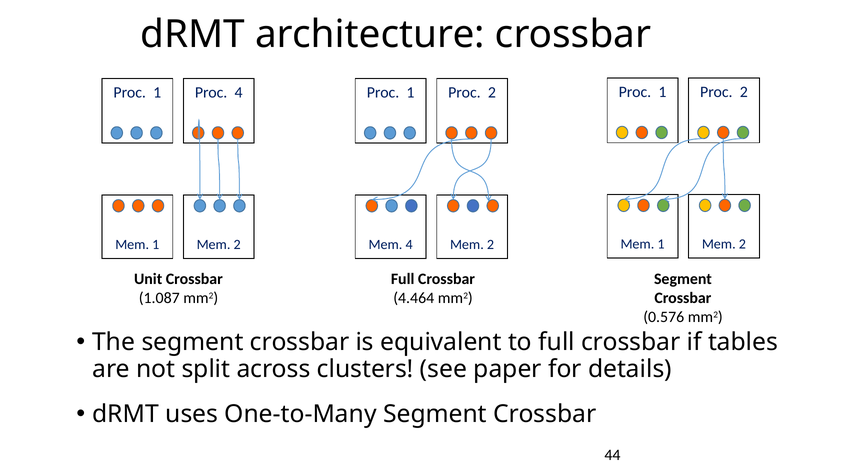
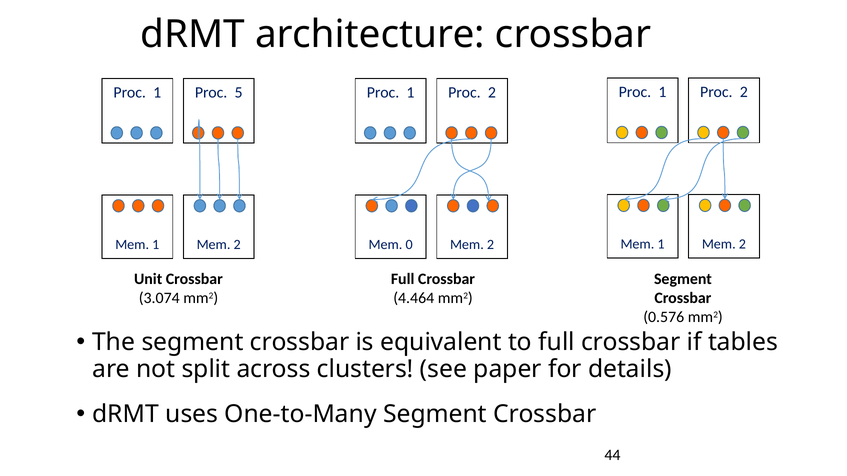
Proc 4: 4 -> 5 (239, 92)
Mem 4: 4 -> 0 (409, 245)
1.087: 1.087 -> 3.074 (159, 298)
